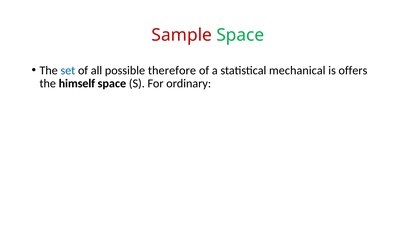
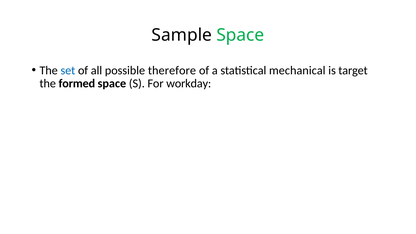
Sample colour: red -> black (182, 35)
offers: offers -> target (353, 70)
himself: himself -> formed (77, 83)
ordinary: ordinary -> workday (189, 83)
